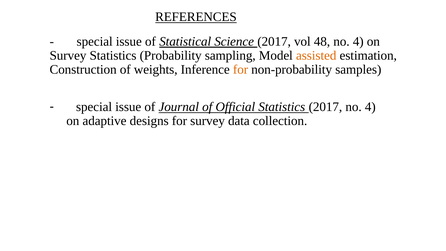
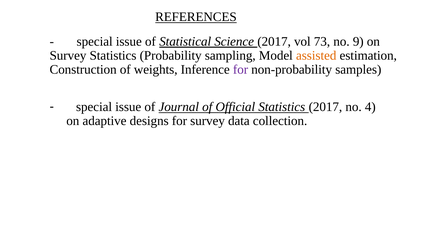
48: 48 -> 73 (322, 41)
4: 4 -> 9 (358, 41)
for colour: orange -> purple (241, 70)
